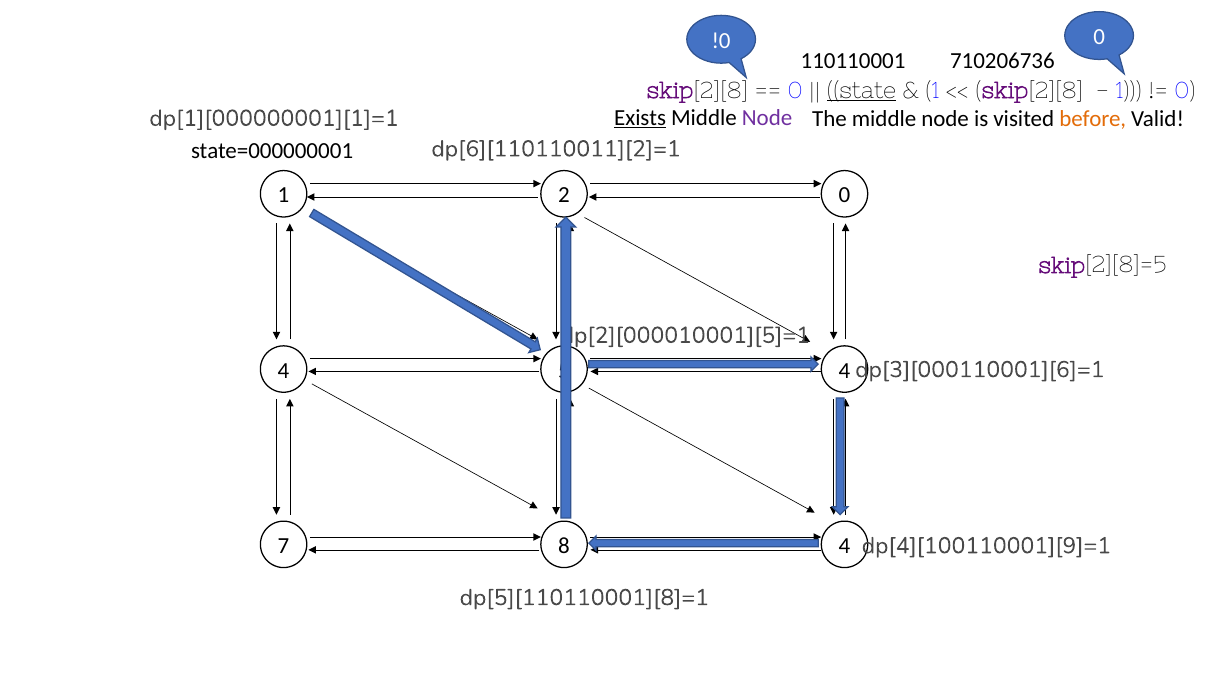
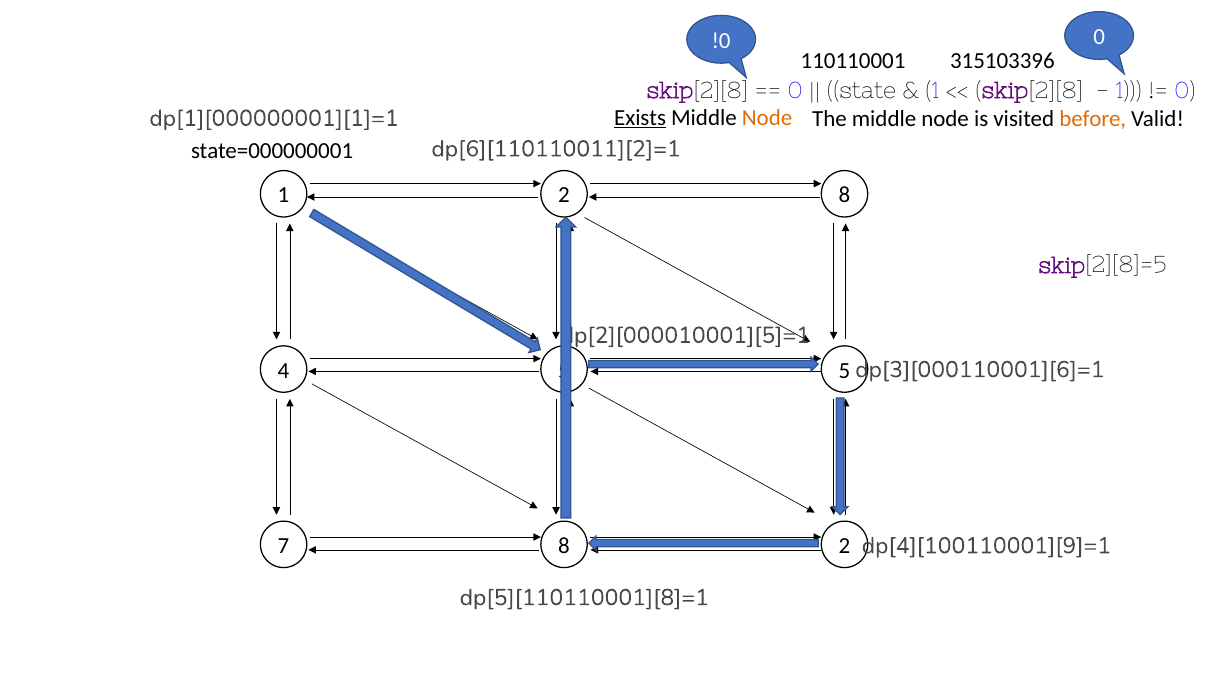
710206736: 710206736 -> 315103396 (1002, 61)
state underline: present -> none (862, 90)
Node colour: purple -> orange (767, 118)
2 0: 0 -> 8 (844, 195)
4: 4 -> 5 (844, 370)
8 4: 4 -> 2 (844, 546)
